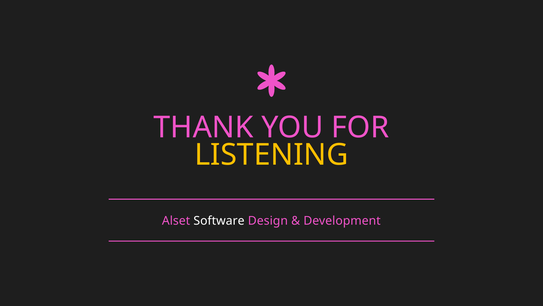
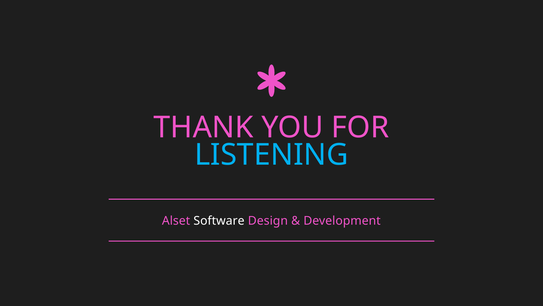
LISTENING colour: yellow -> light blue (271, 155)
